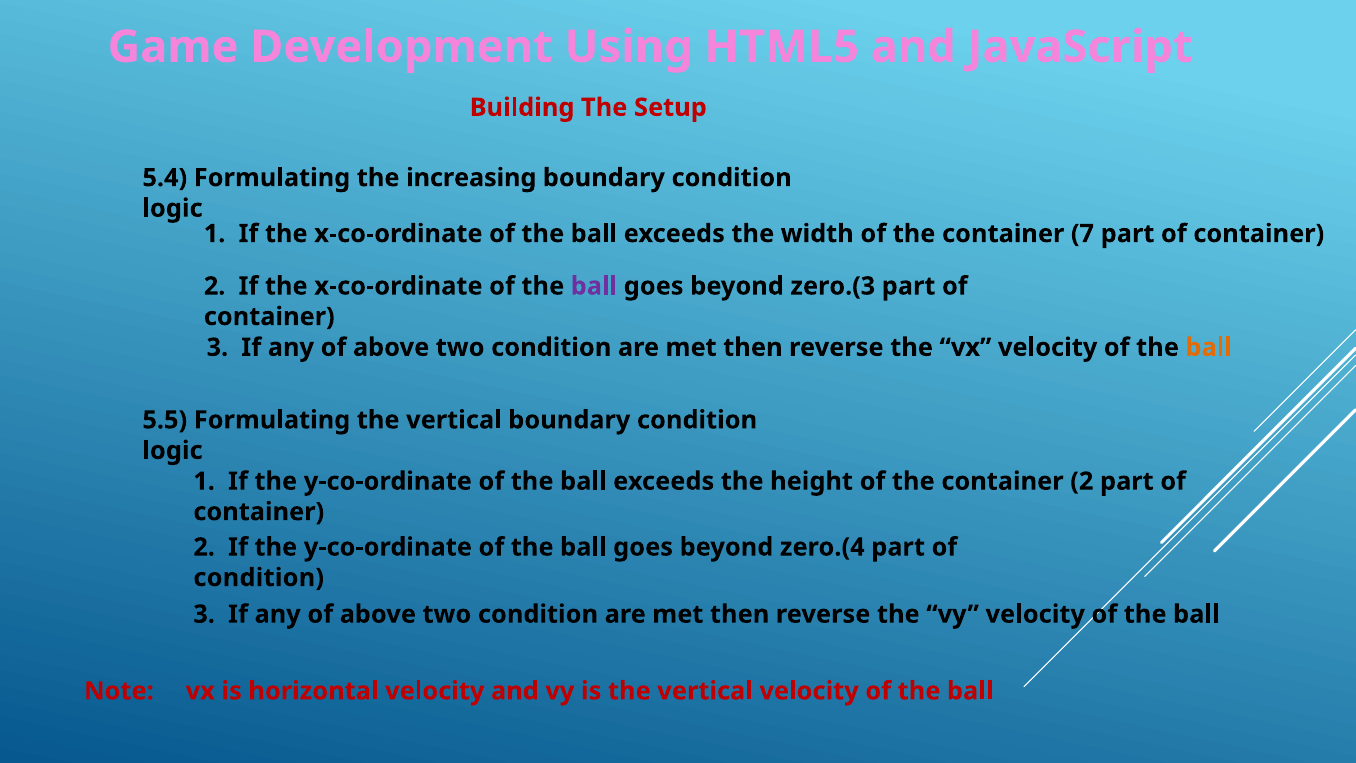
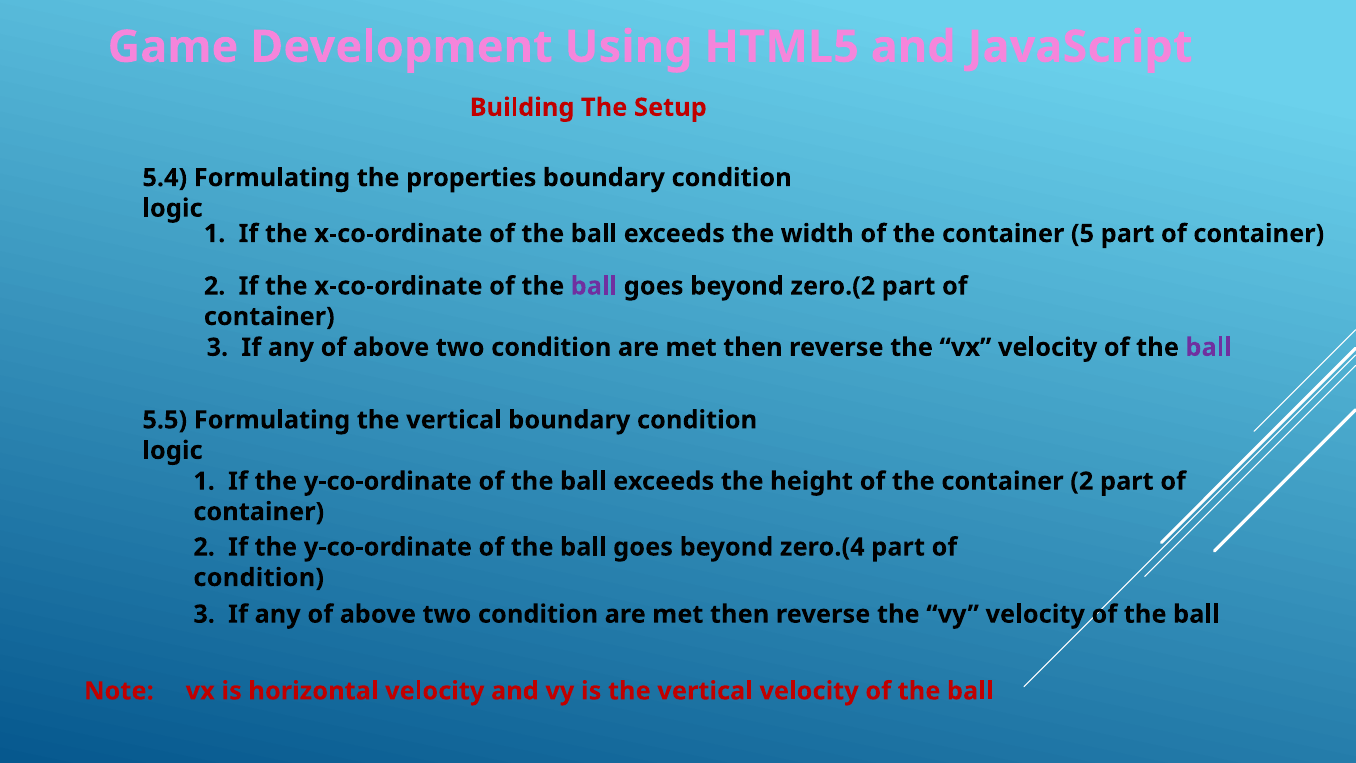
increasing: increasing -> properties (471, 178)
7: 7 -> 5 (1083, 234)
zero.(3: zero.(3 -> zero.(2 (833, 286)
ball colour: orange -> purple (1209, 347)
